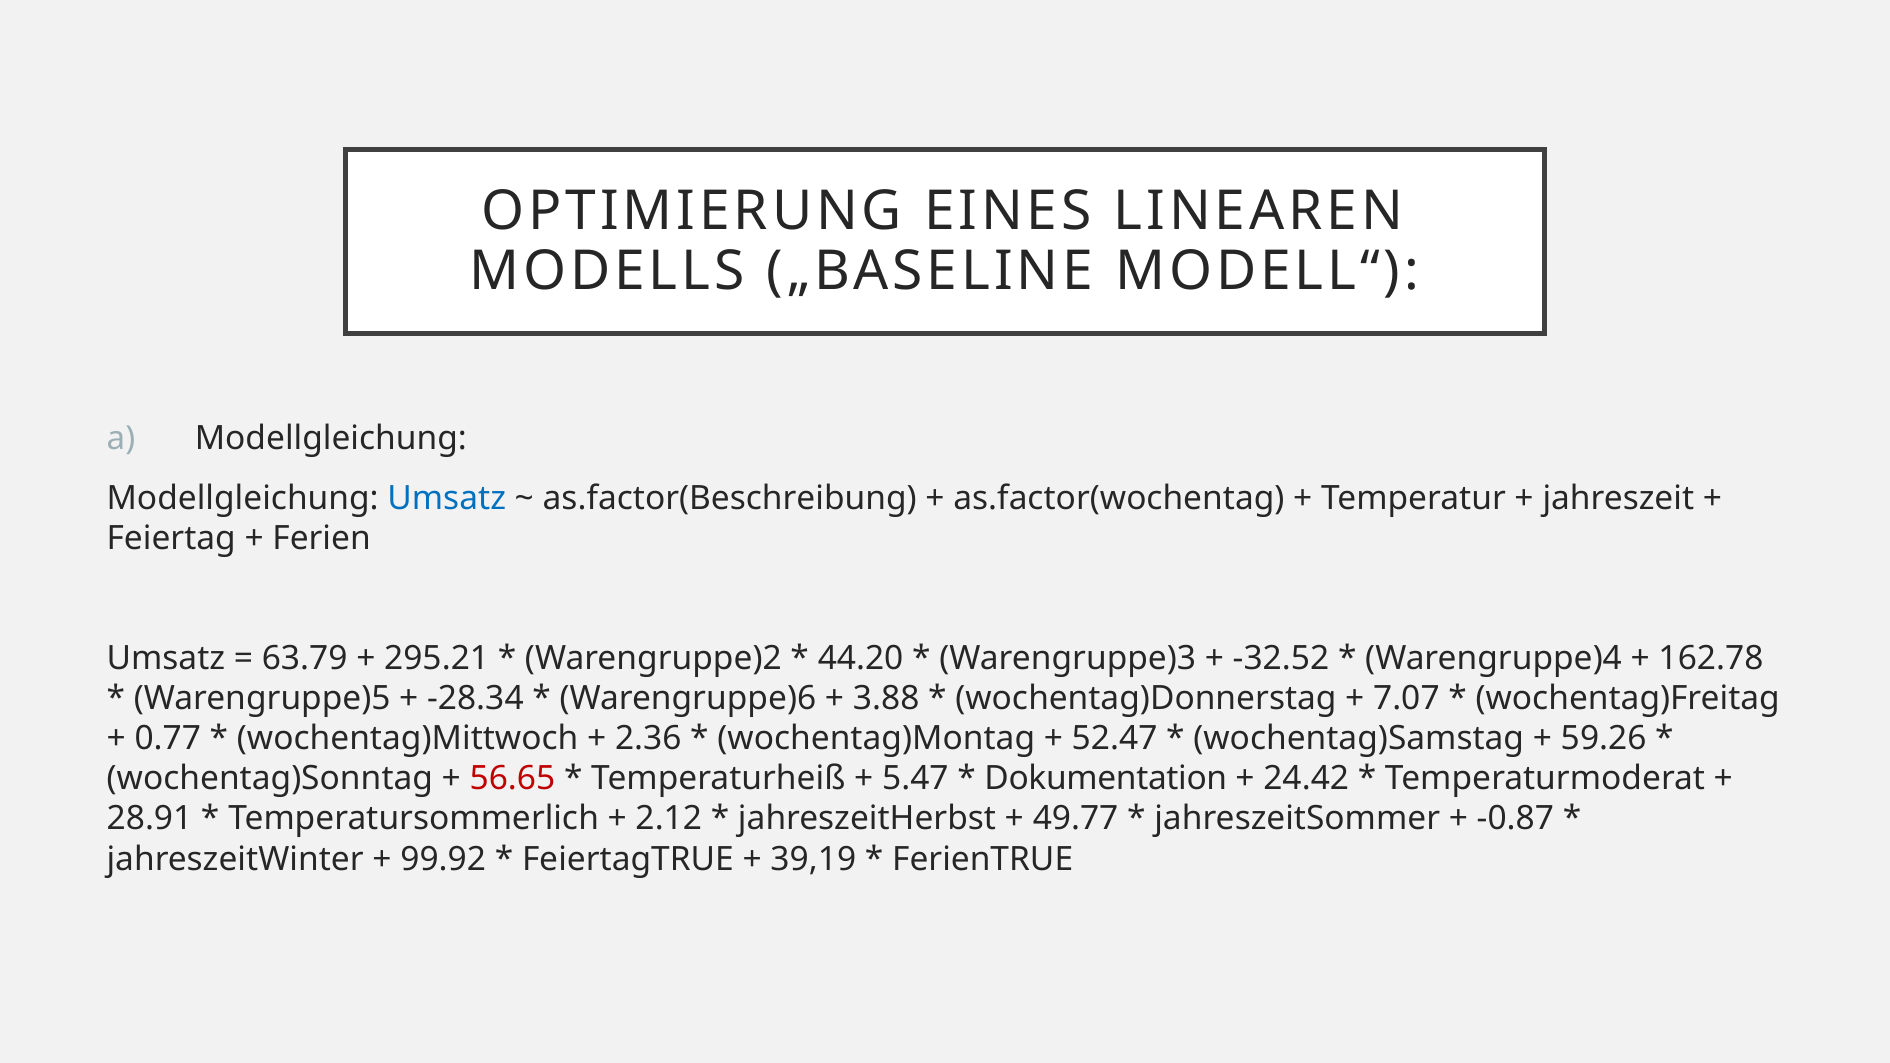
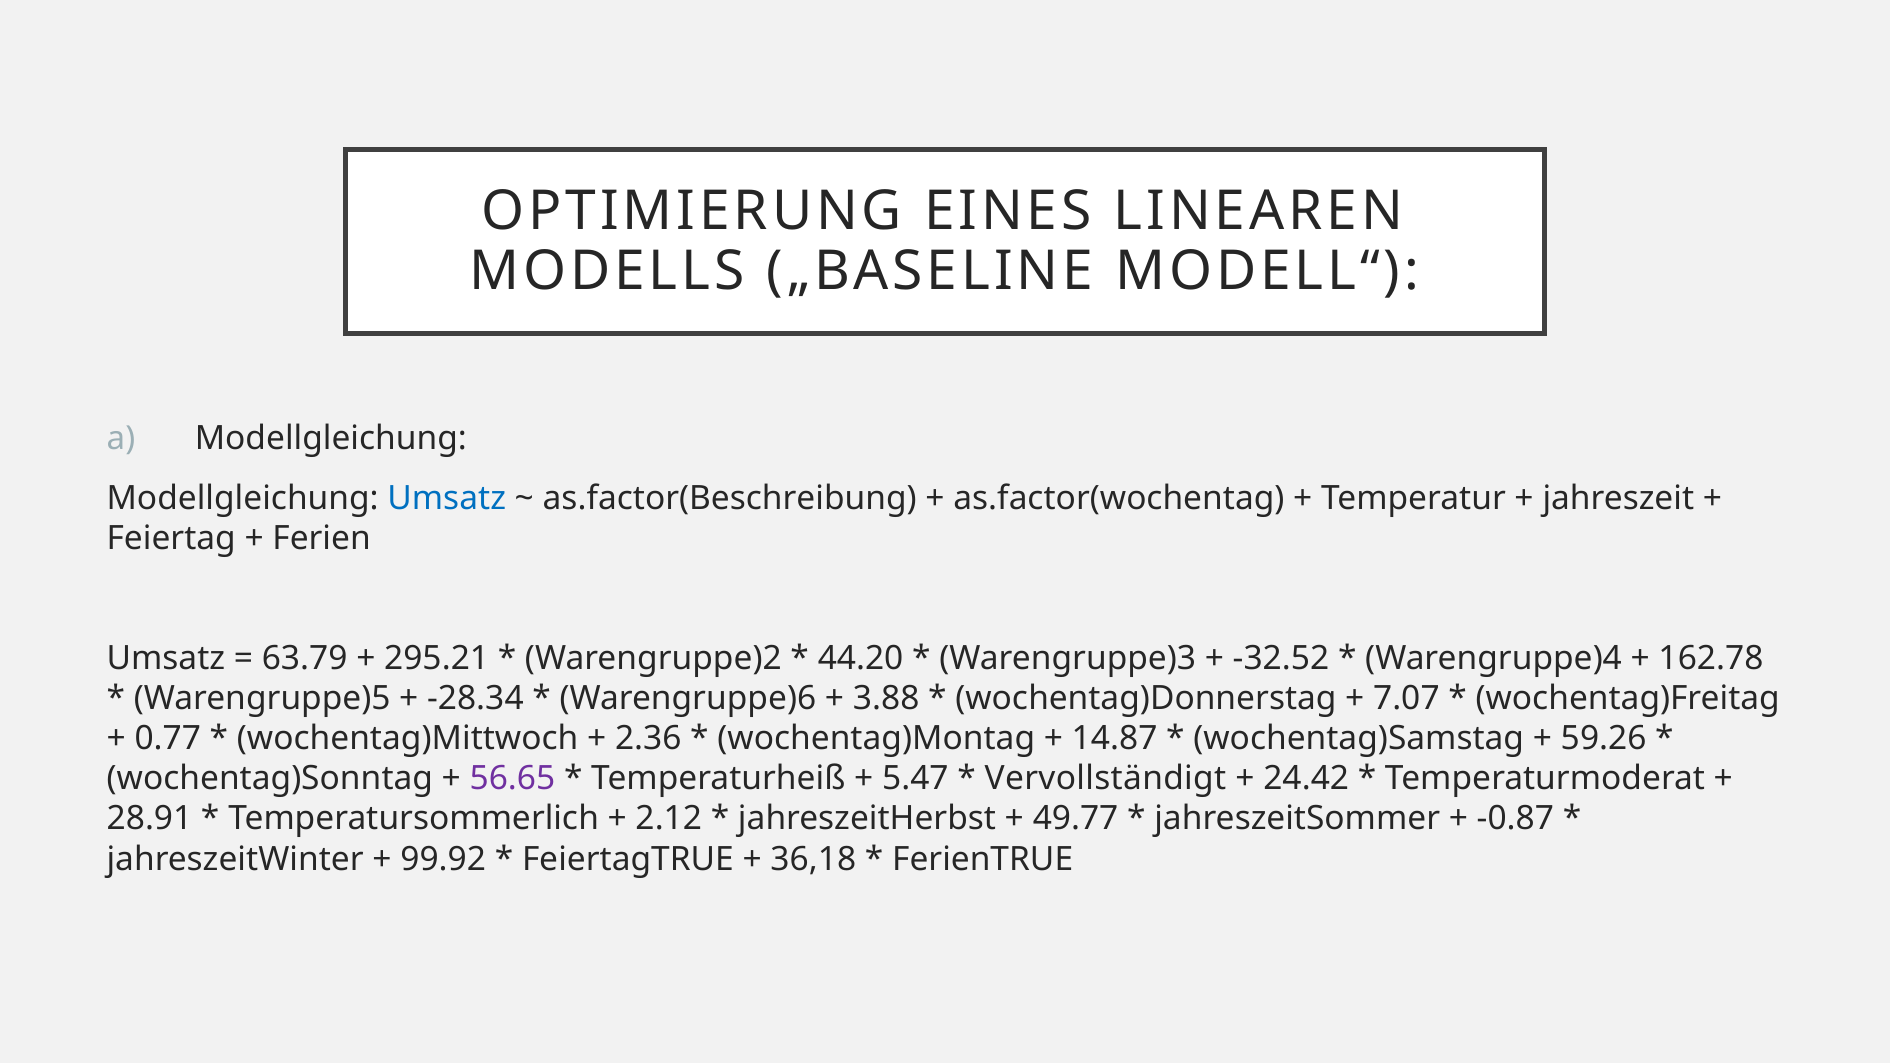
52.47: 52.47 -> 14.87 (1115, 739)
56.65 colour: red -> purple (512, 779)
Dokumentation: Dokumentation -> Vervollständigt (1105, 779)
39,19: 39,19 -> 36,18 (813, 859)
